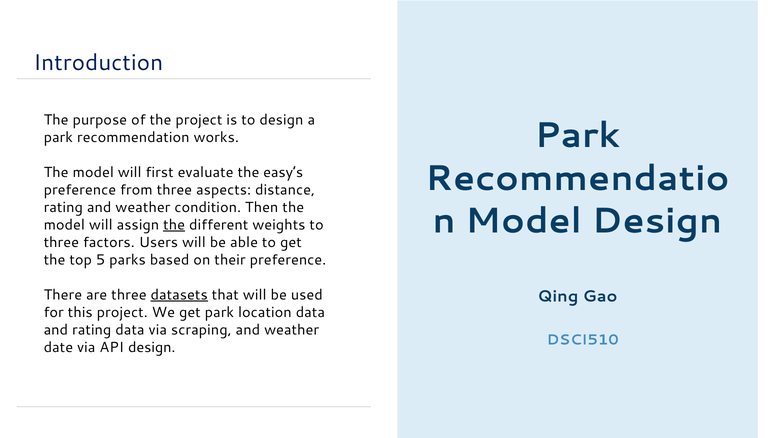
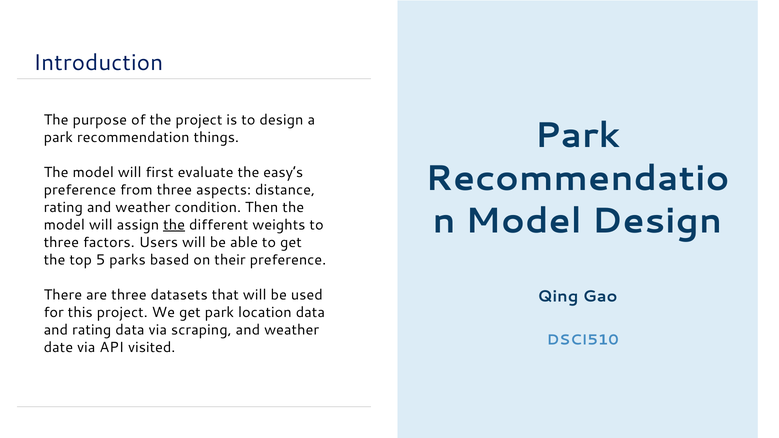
works: works -> things (216, 137)
datasets underline: present -> none (179, 295)
API design: design -> visited (152, 348)
